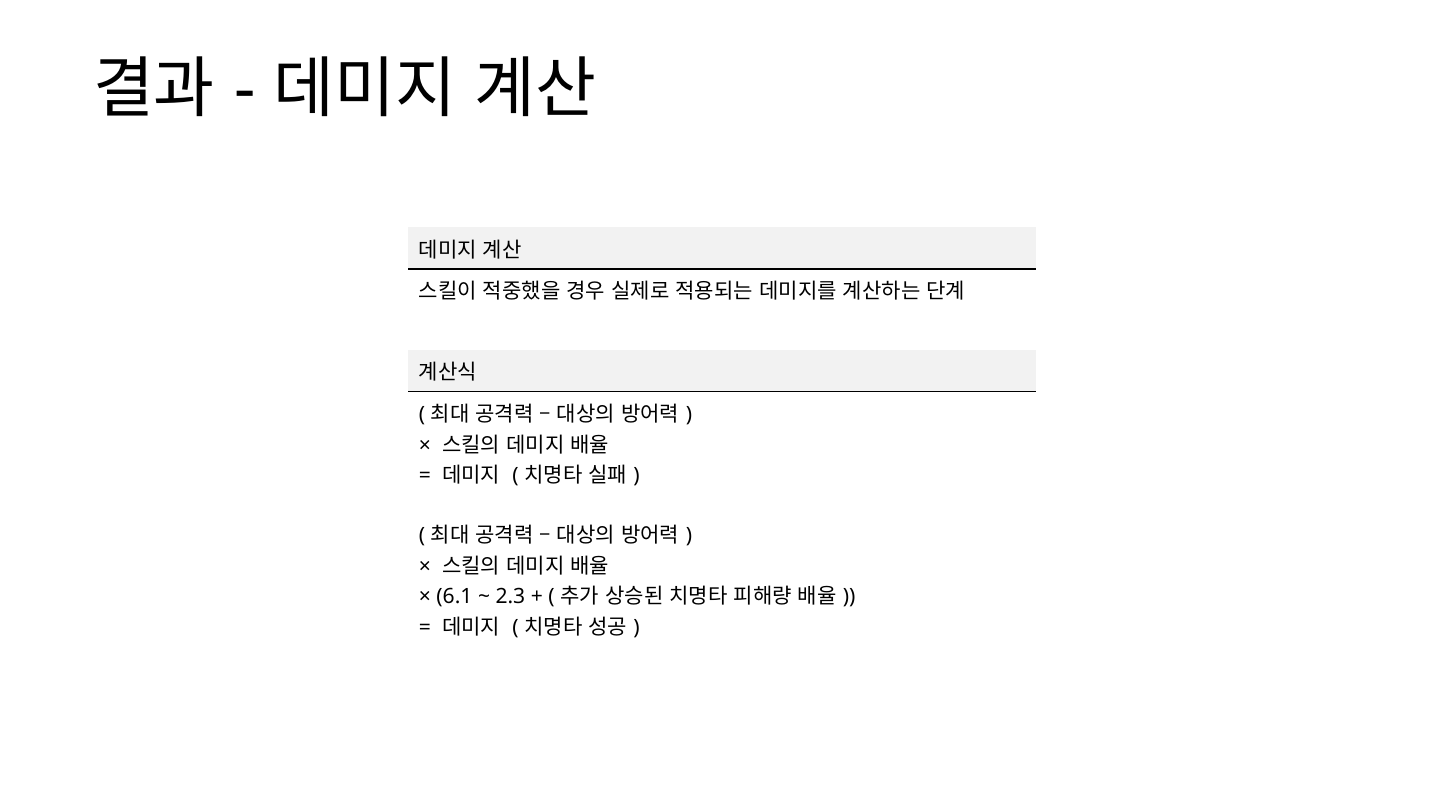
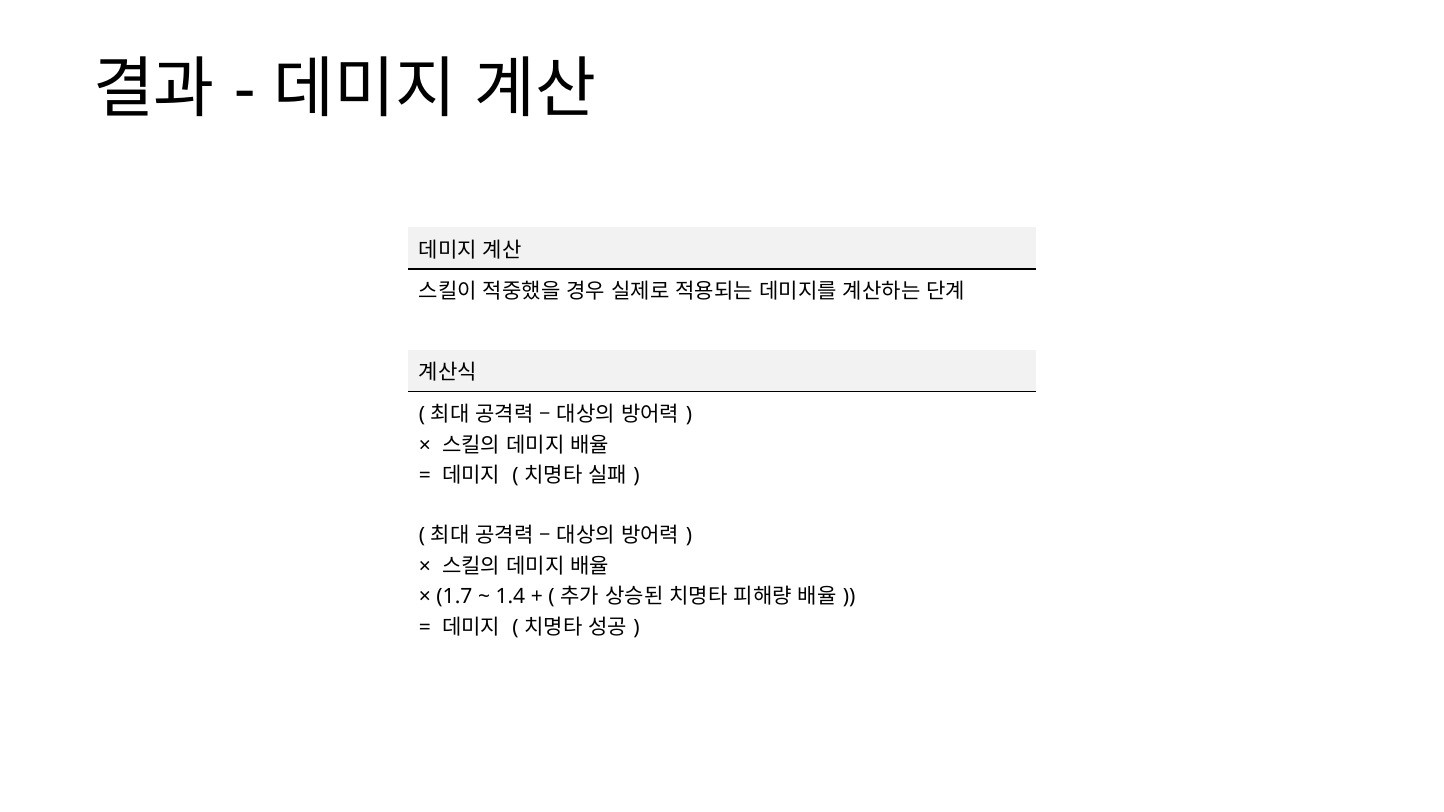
6.1: 6.1 -> 1.7 (454, 597)
2.3: 2.3 -> 1.4 (510, 597)
